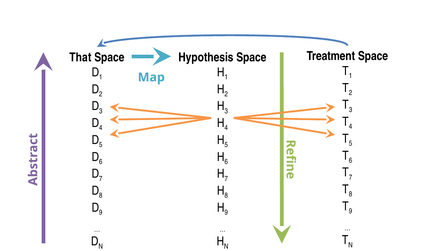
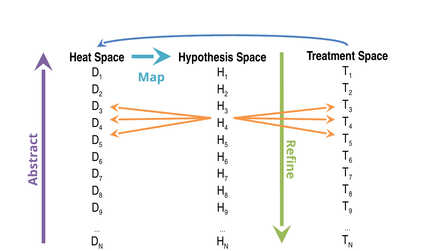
That: That -> Heat (81, 58)
